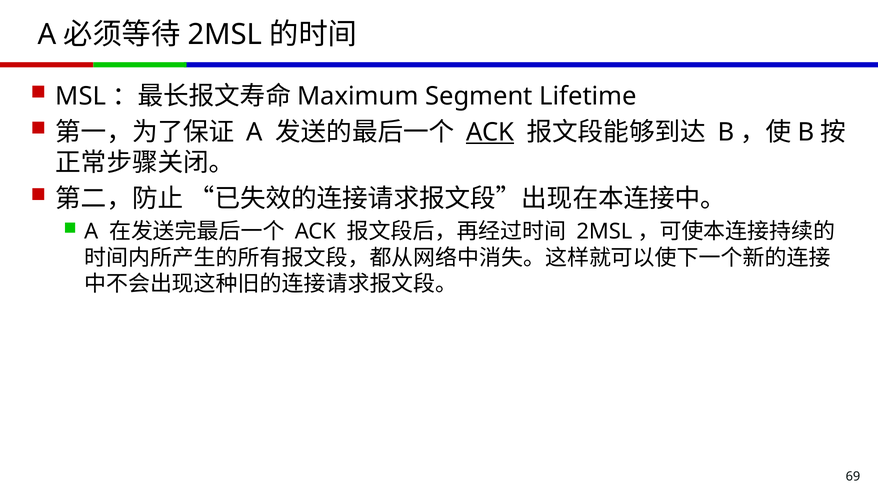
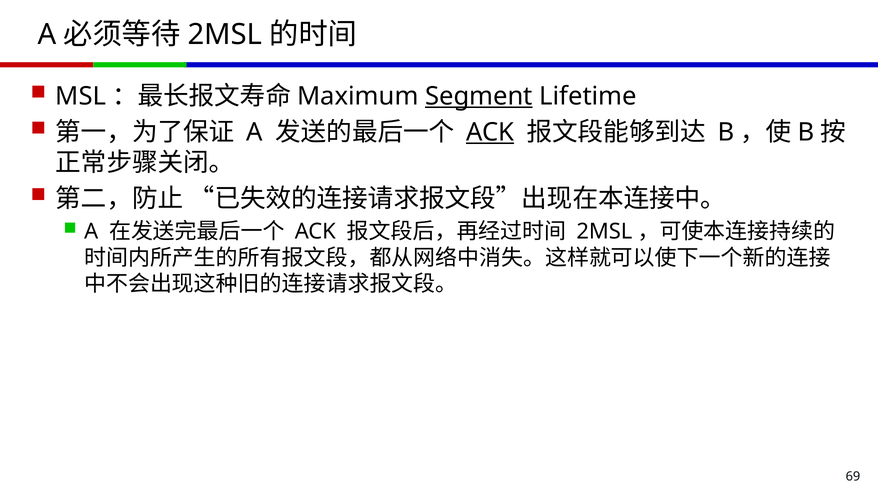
Segment underline: none -> present (479, 96)
